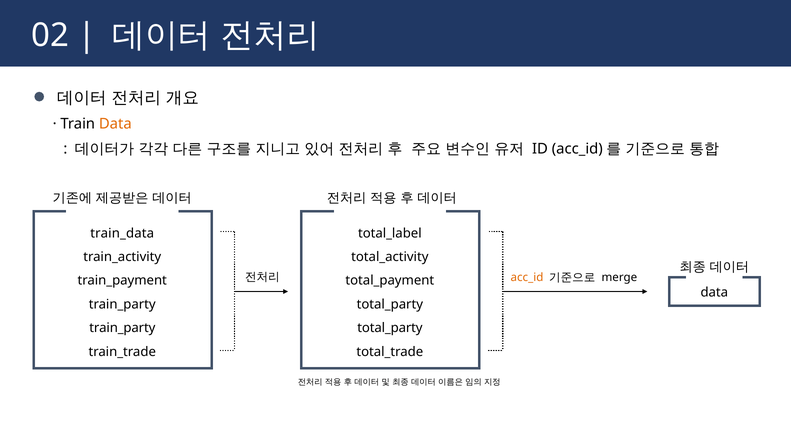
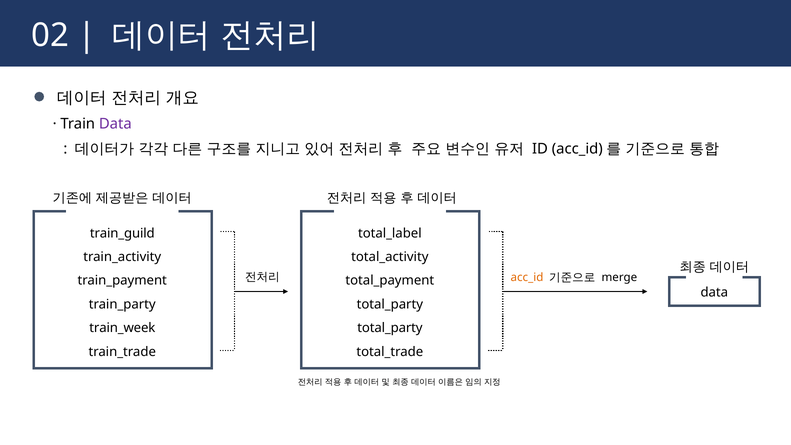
Data colour: orange -> purple (115, 124)
train_data: train_data -> train_guild (122, 233)
train_party: train_party -> train_week (122, 328)
